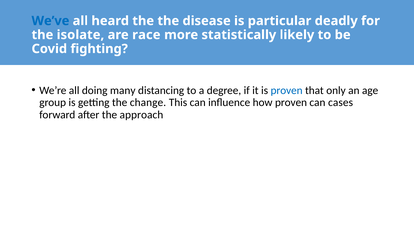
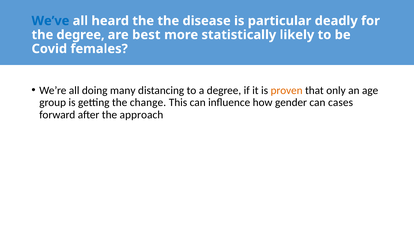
the isolate: isolate -> degree (81, 35)
race: race -> best (146, 35)
fighting: fighting -> females (99, 49)
proven colour: blue -> orange (287, 90)
how proven: proven -> gender (291, 102)
